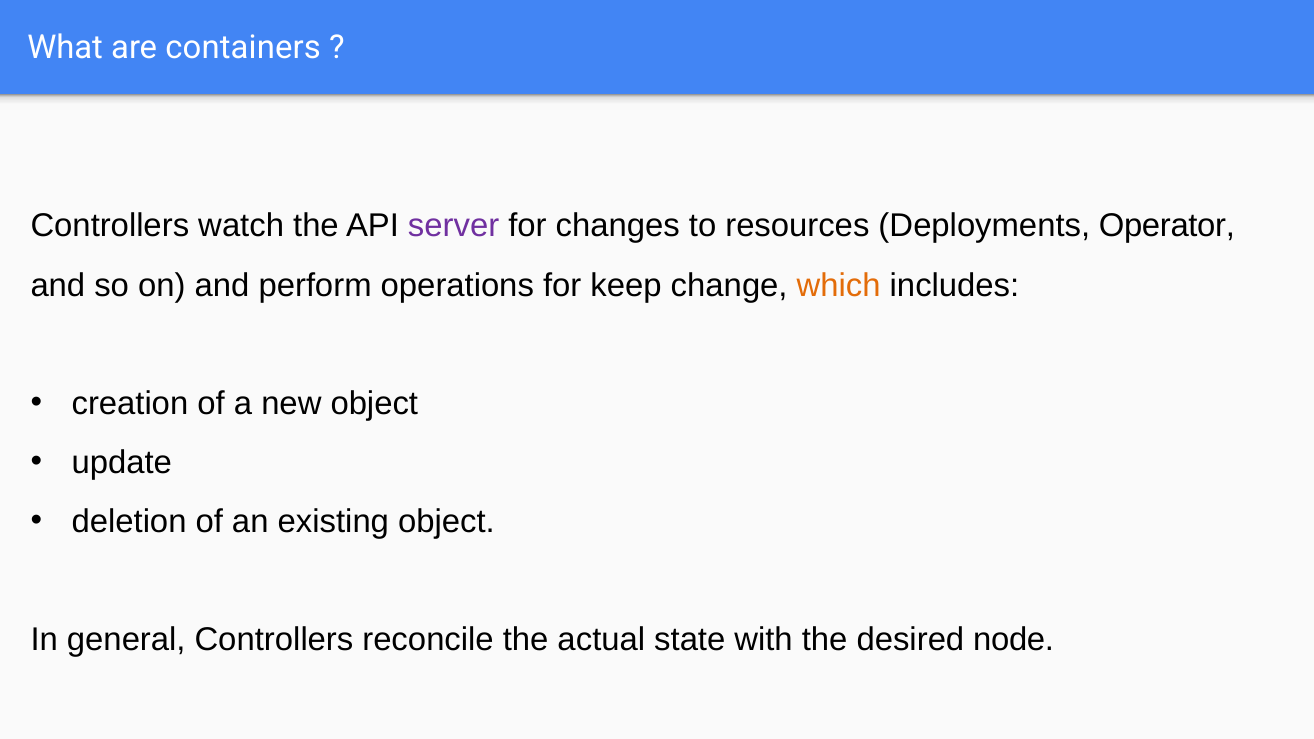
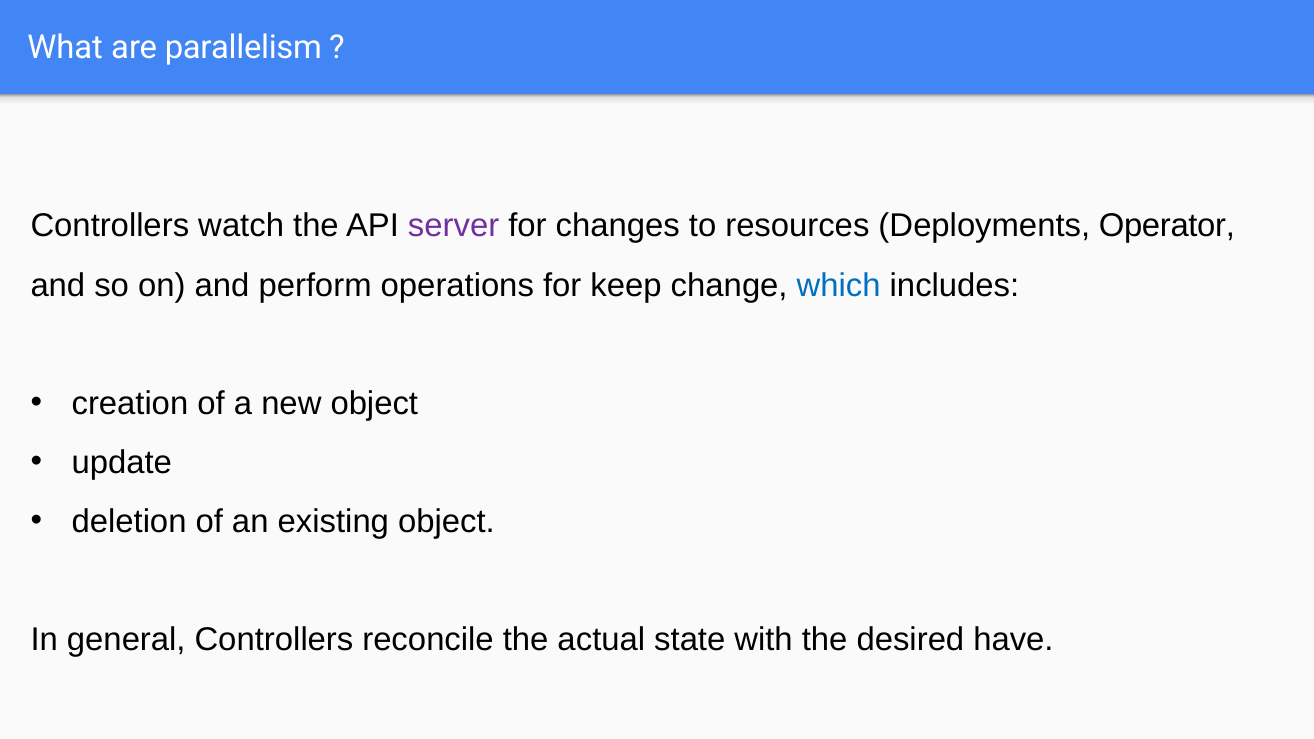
containers: containers -> parallelism (243, 48)
which colour: orange -> blue (839, 285)
node: node -> have (1013, 640)
